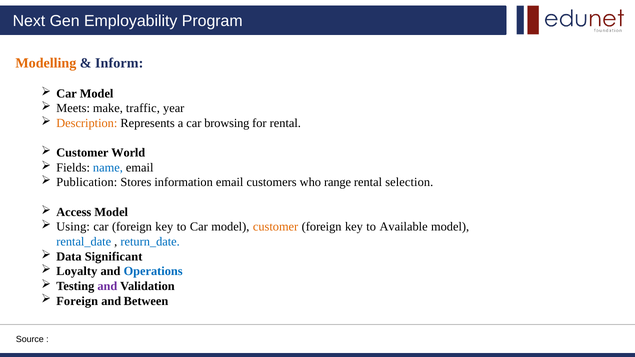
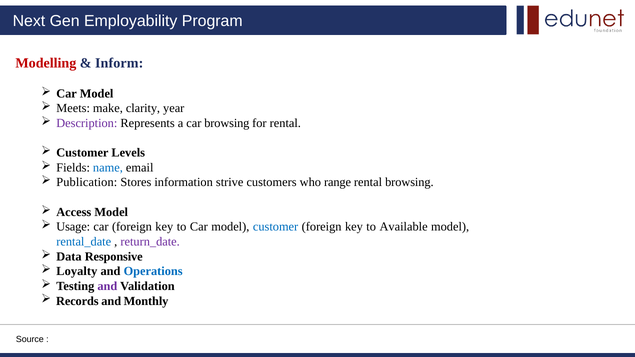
Modelling colour: orange -> red (46, 63)
traffic: traffic -> clarity (143, 108)
Description colour: orange -> purple (87, 123)
World: World -> Levels (128, 153)
information email: email -> strive (230, 183)
rental selection: selection -> browsing (409, 183)
Using: Using -> Usage (73, 227)
customer colour: orange -> blue (276, 227)
return_date colour: blue -> purple (150, 242)
Significant: Significant -> Responsive (114, 257)
Foreign: Foreign -> Records (77, 301)
Between: Between -> Monthly (146, 301)
